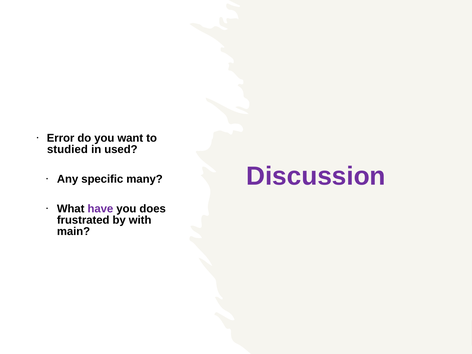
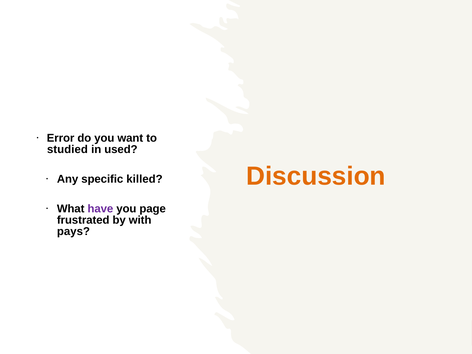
Discussion colour: purple -> orange (316, 176)
many: many -> killed (144, 179)
does: does -> page (153, 209)
main: main -> pays (73, 231)
